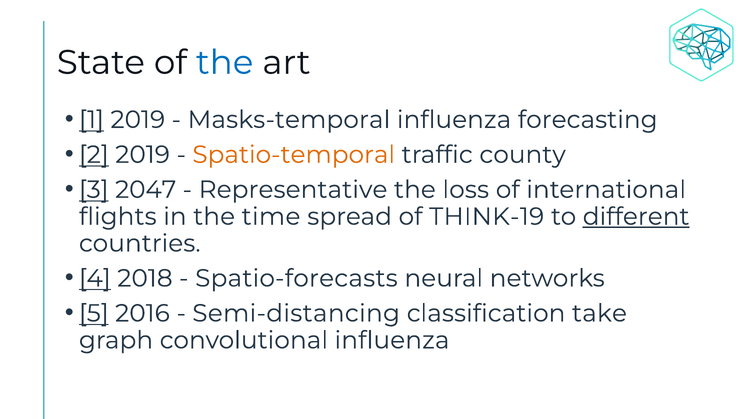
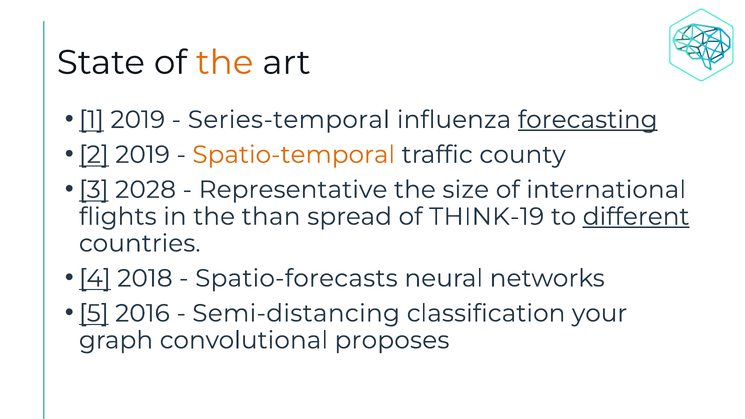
the colour: blue -> orange (225, 63)
Masks-temporal: Masks-temporal -> Series-temporal (289, 120)
forecasting underline: none -> present (588, 120)
2047: 2047 -> 2028 (146, 190)
loss: loss -> size (466, 190)
time: time -> than (271, 217)
take: take -> your (600, 313)
convolutional influenza: influenza -> proposes (392, 340)
